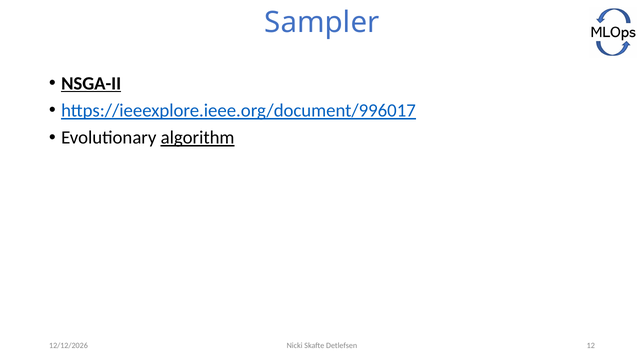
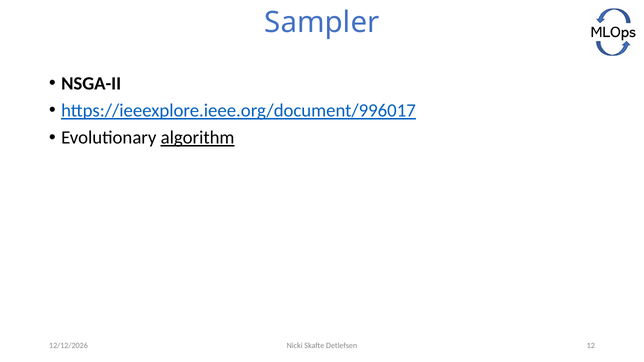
NSGA-II underline: present -> none (91, 83)
